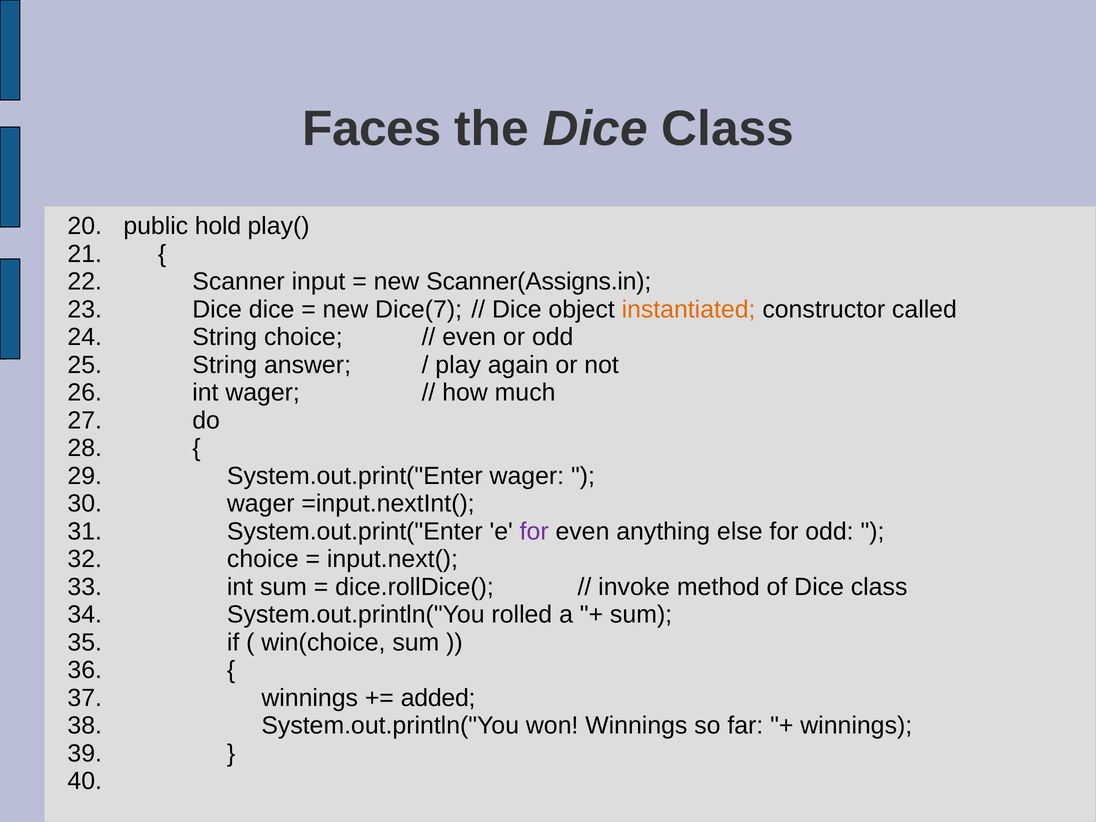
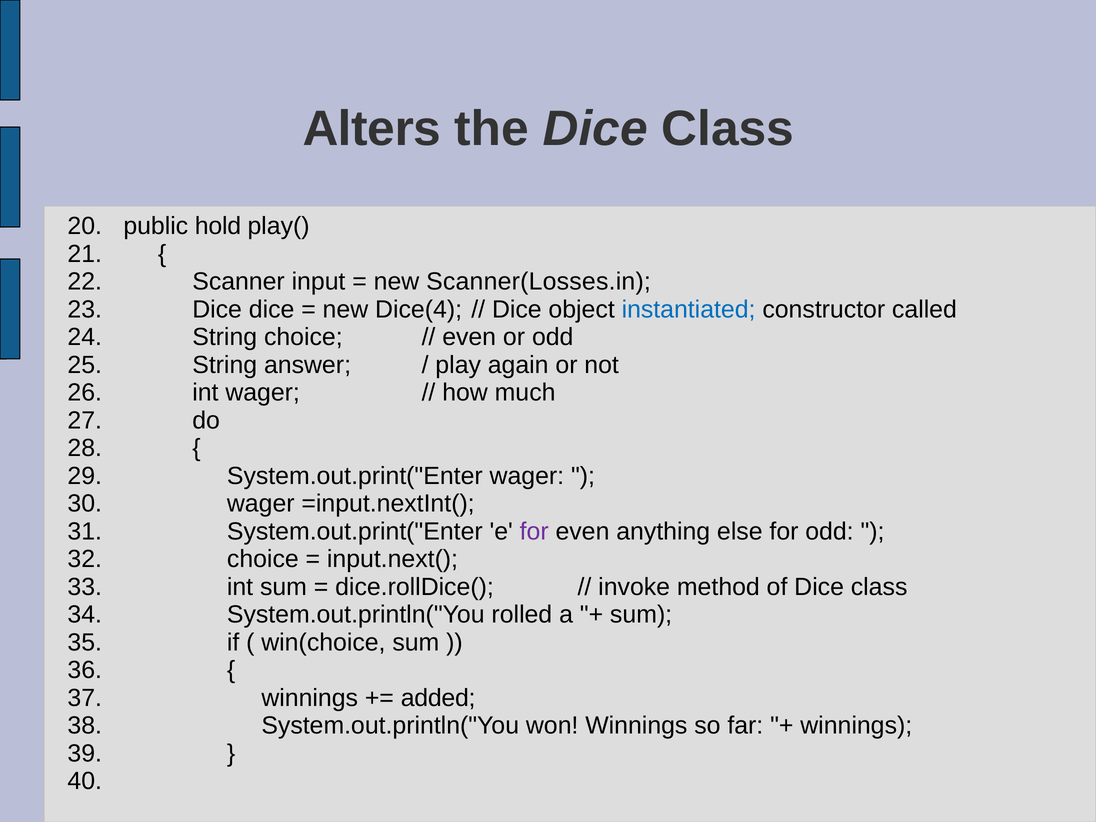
Faces: Faces -> Alters (372, 129)
Scanner(Assigns.in: Scanner(Assigns.in -> Scanner(Losses.in (539, 282)
Dice(7: Dice(7 -> Dice(4 (419, 309)
instantiated colour: orange -> blue (689, 309)
